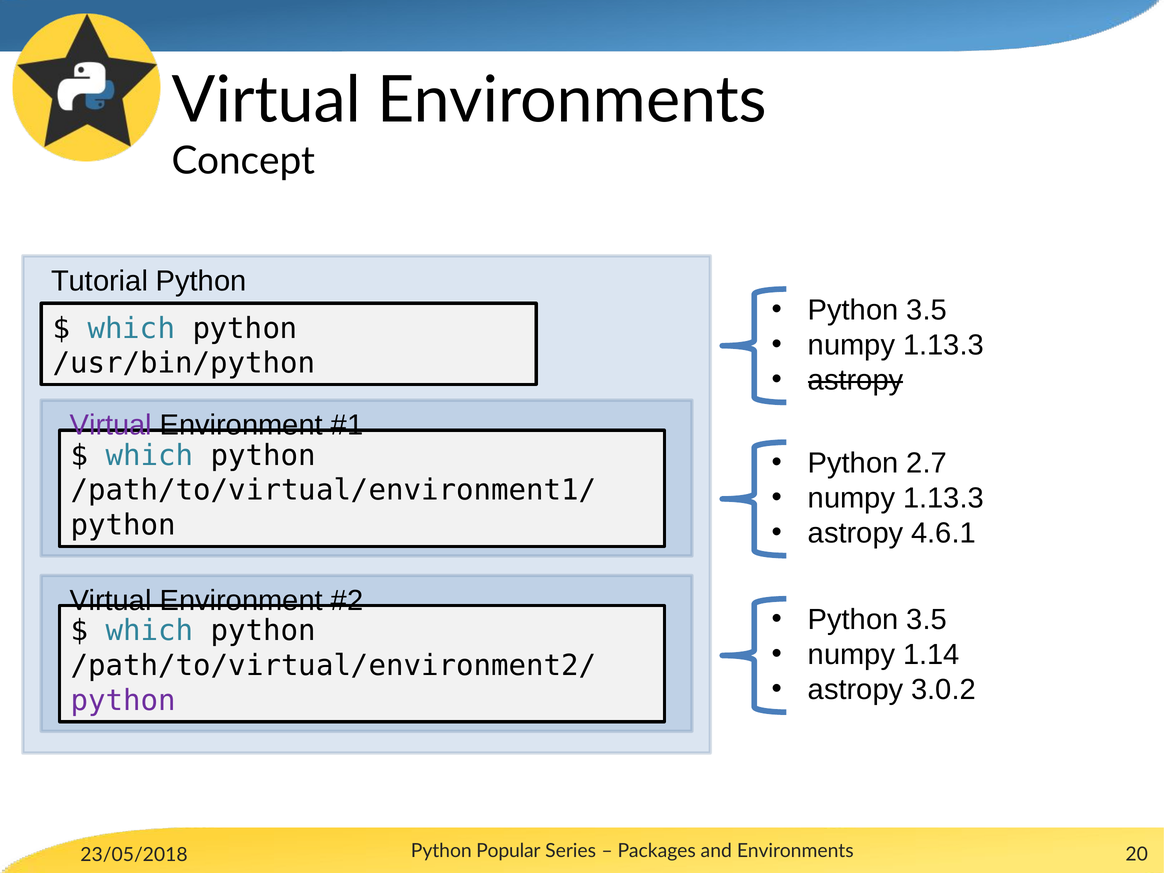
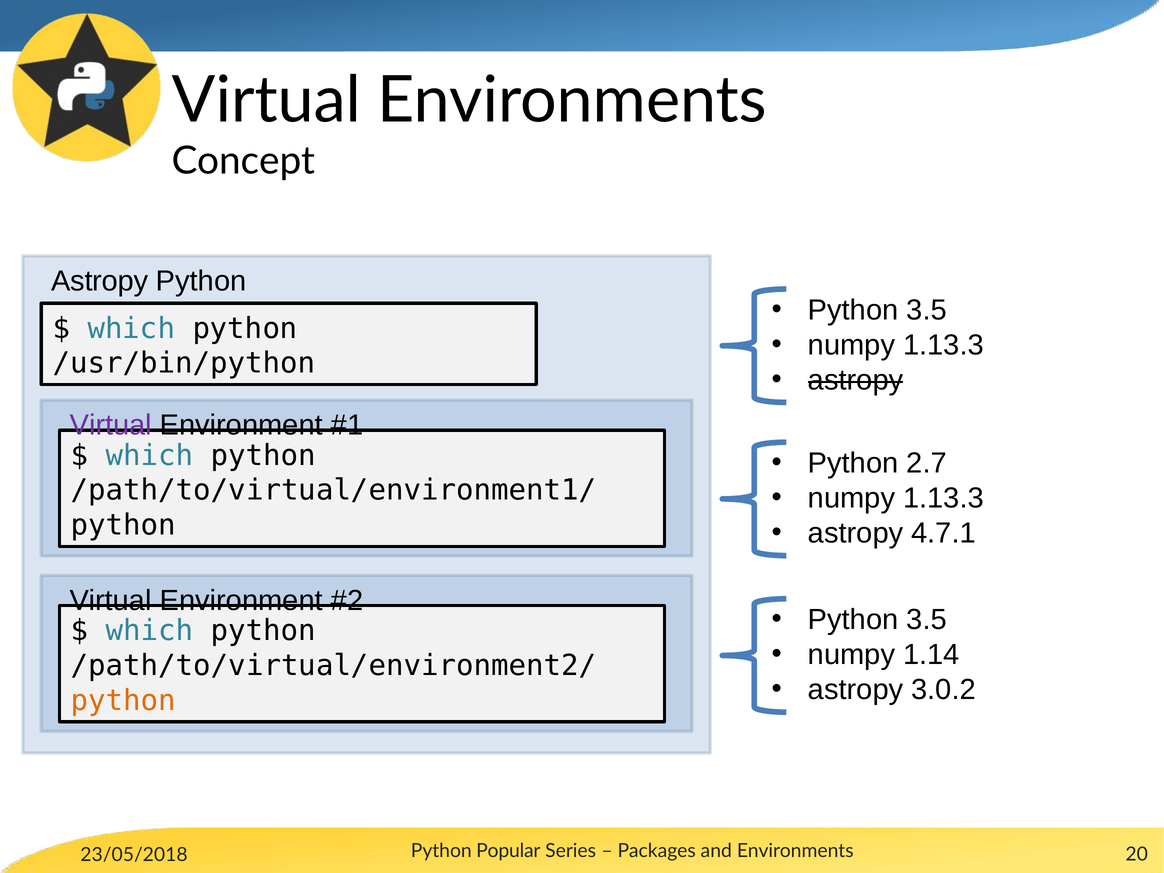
Tutorial: Tutorial -> Astropy (100, 281)
4.6.1: 4.6.1 -> 4.7.1 (944, 533)
python colour: purple -> orange (123, 701)
